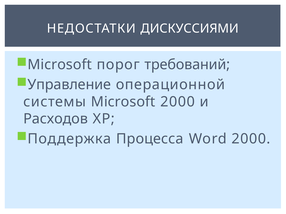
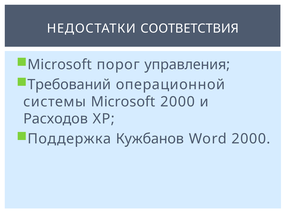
ДИСКУССИЯМИ: ДИСКУССИЯМИ -> СООТВЕТСТВИЯ (190, 28)
требований: требований -> управления (187, 65)
Управление: Управление -> Требований (69, 85)
Процесса: Процесса -> Кужбанов (150, 139)
